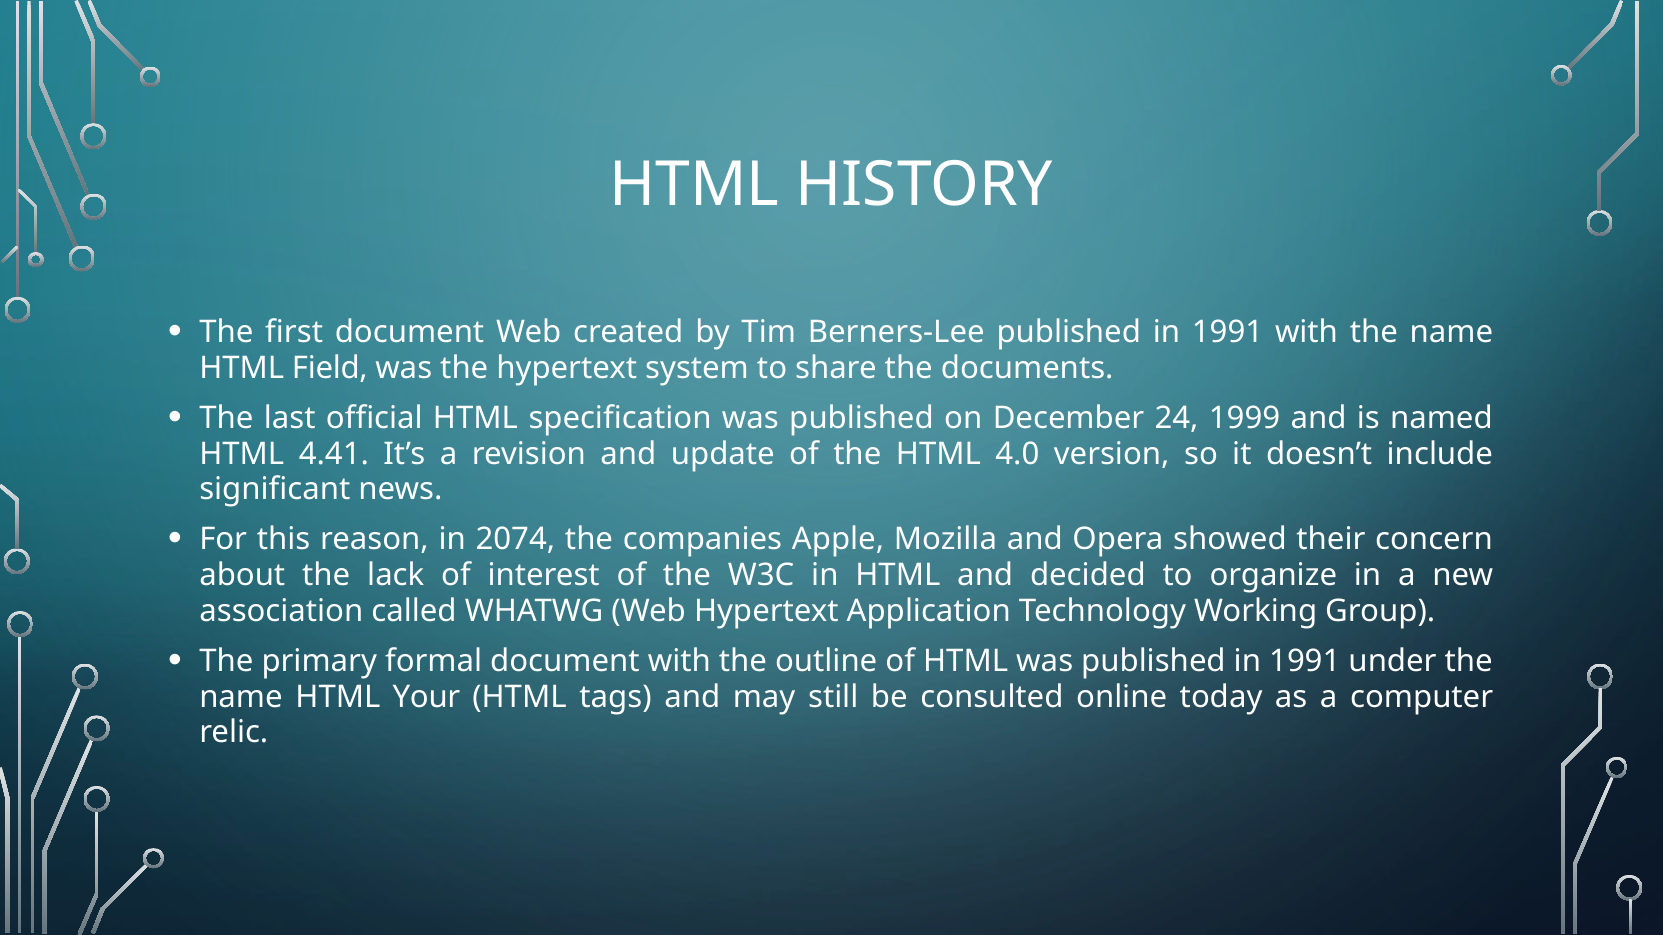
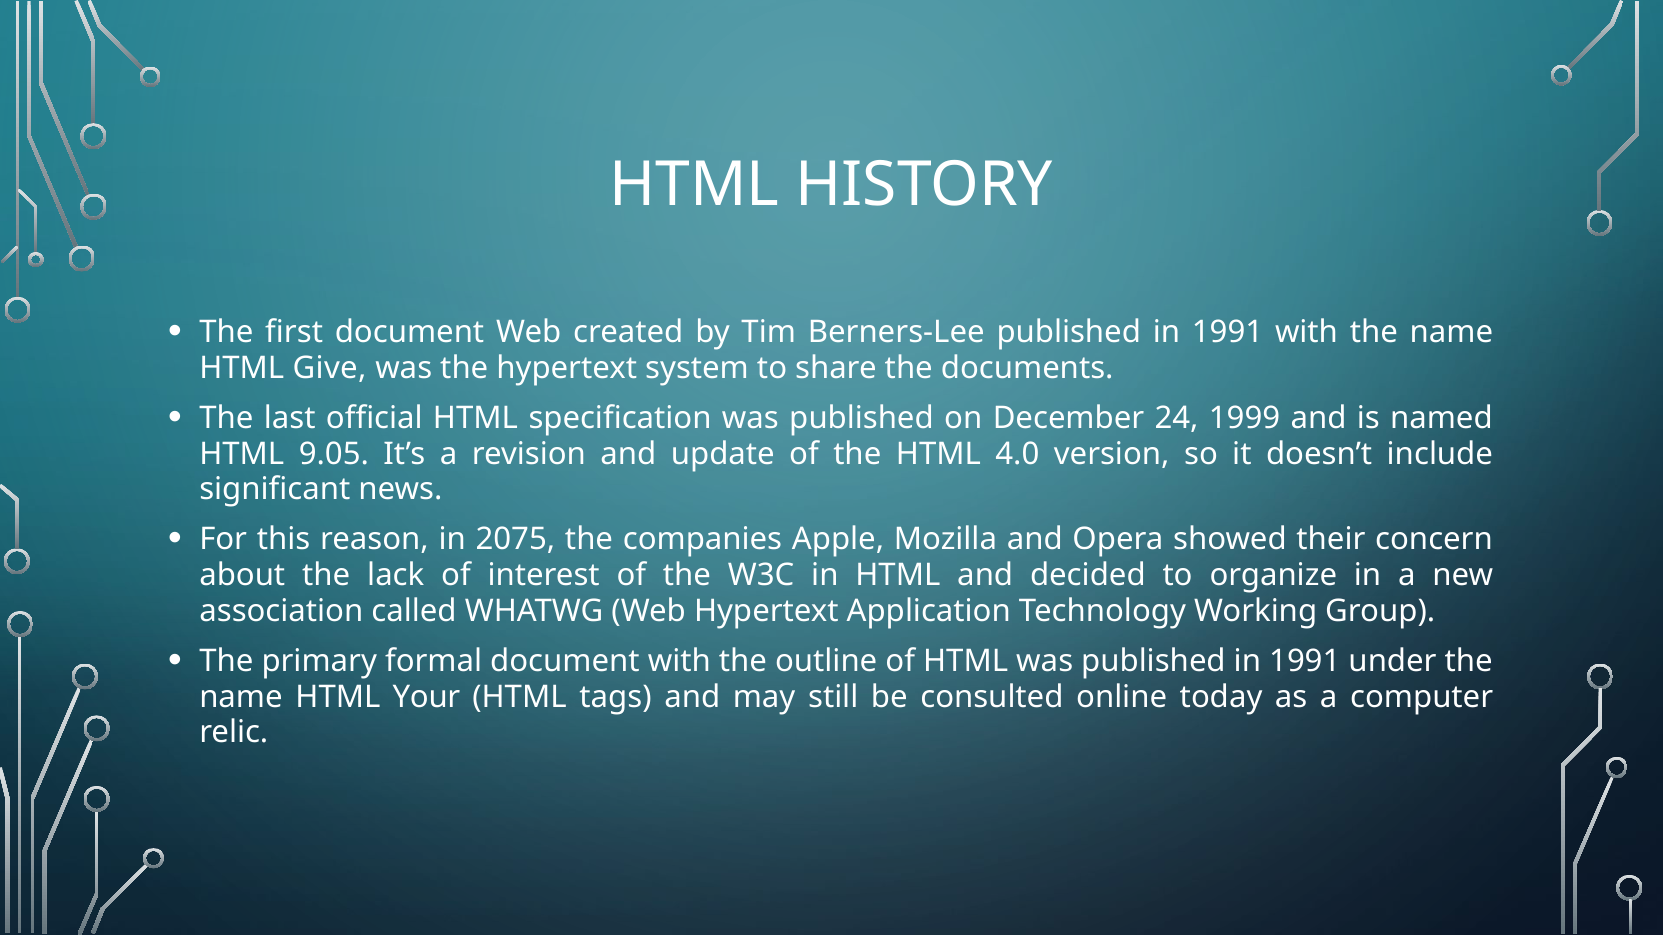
Field: Field -> Give (330, 368)
4.41: 4.41 -> 9.05 (334, 454)
2074: 2074 -> 2075 (515, 540)
